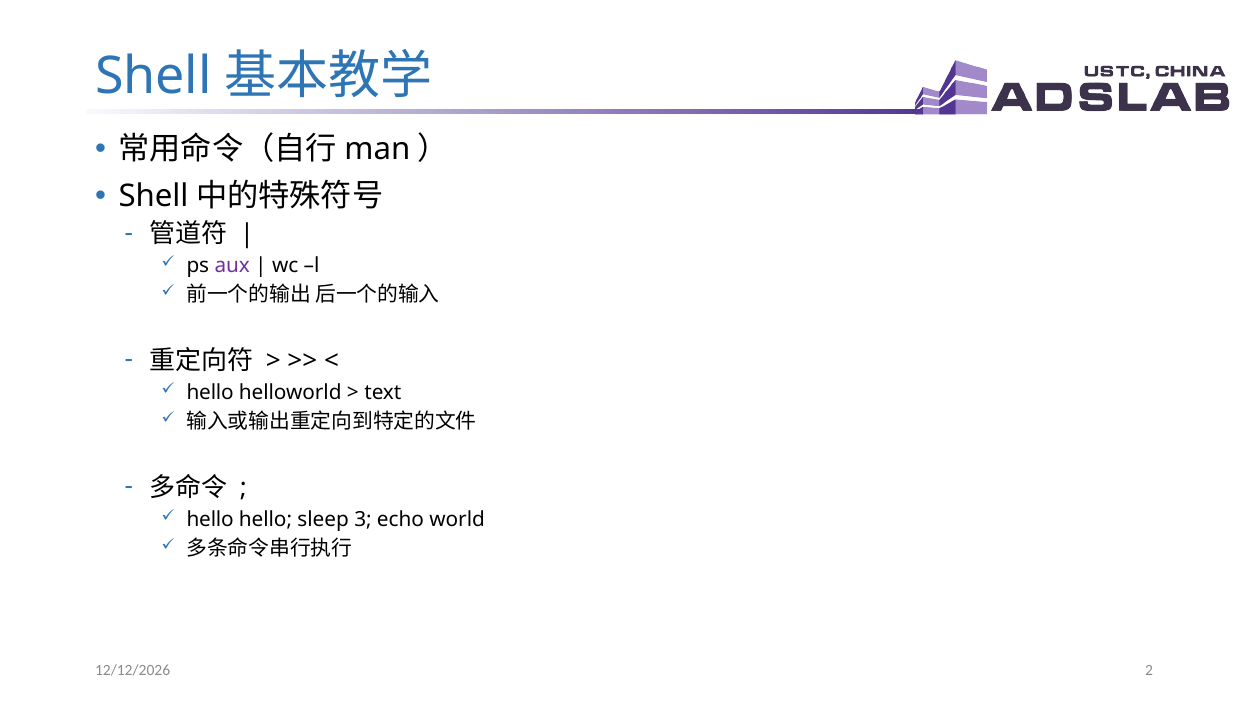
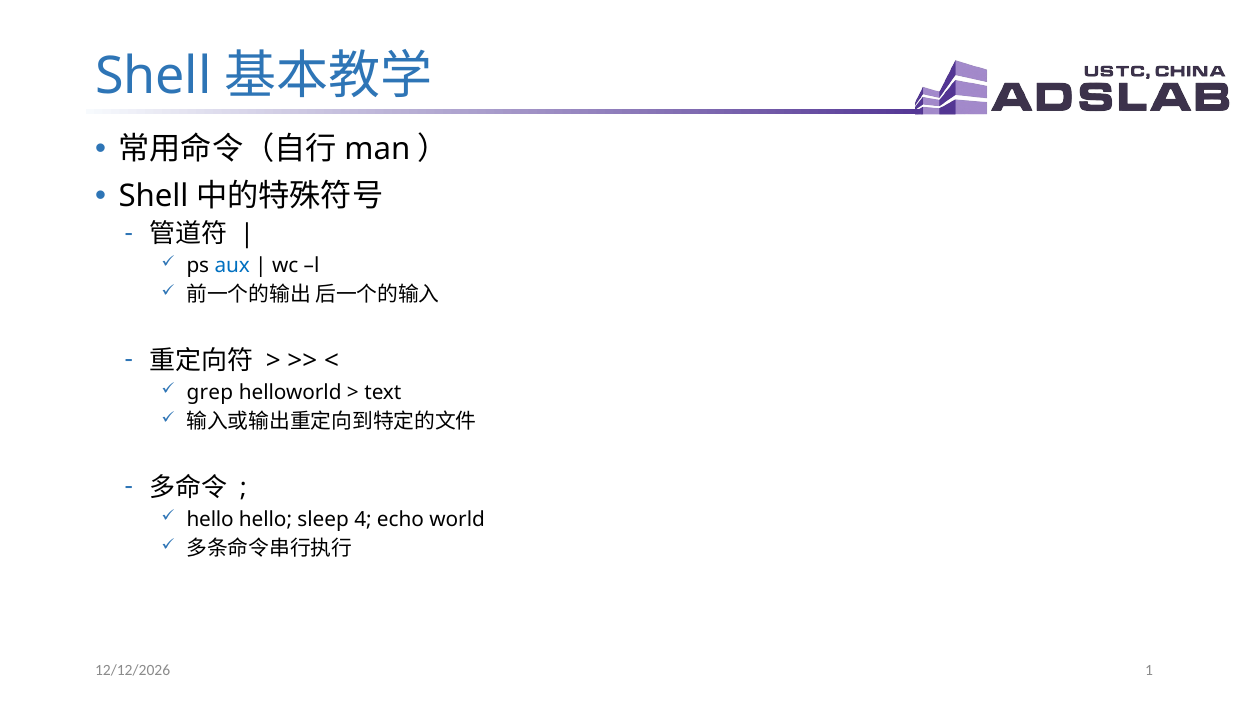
aux colour: purple -> blue (232, 265)
hello: hello -> grep (210, 392)
3: 3 -> 4 (363, 519)
2: 2 -> 1 (1149, 670)
